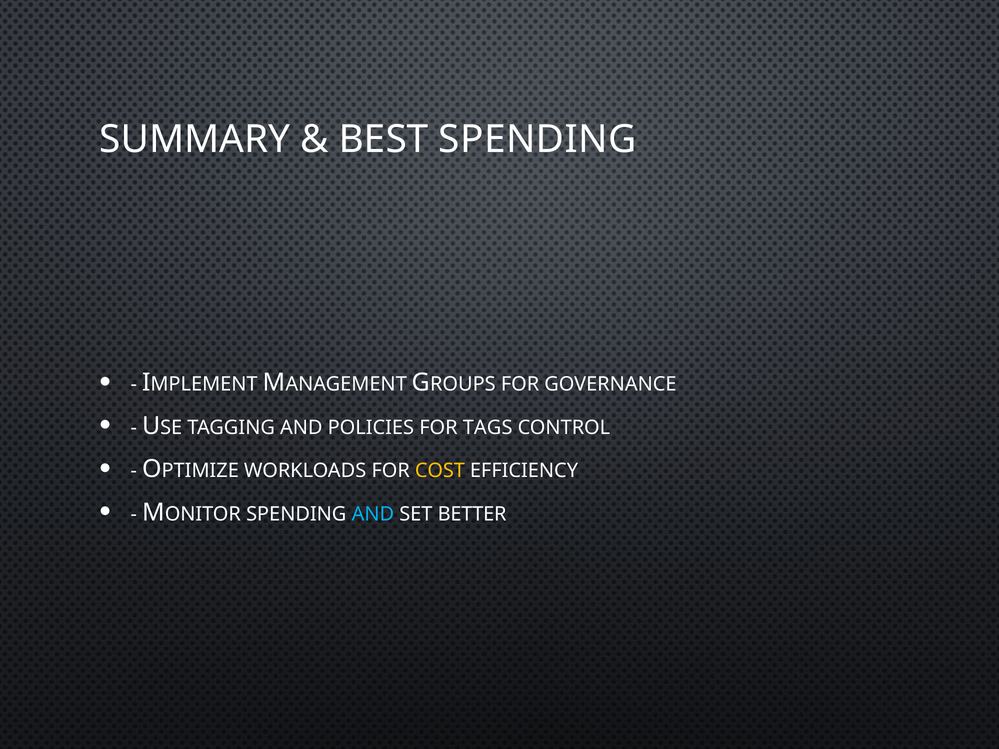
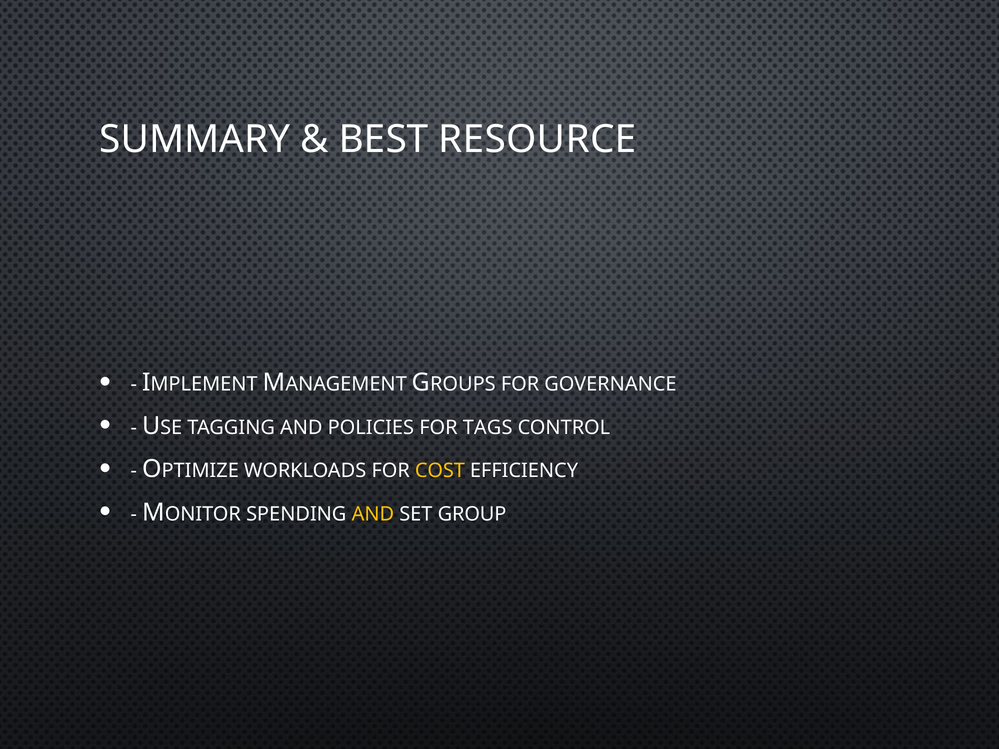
BEST SPENDING: SPENDING -> RESOURCE (537, 140)
AND colour: light blue -> yellow (373, 514)
BETTER: BETTER -> GROUP (472, 514)
